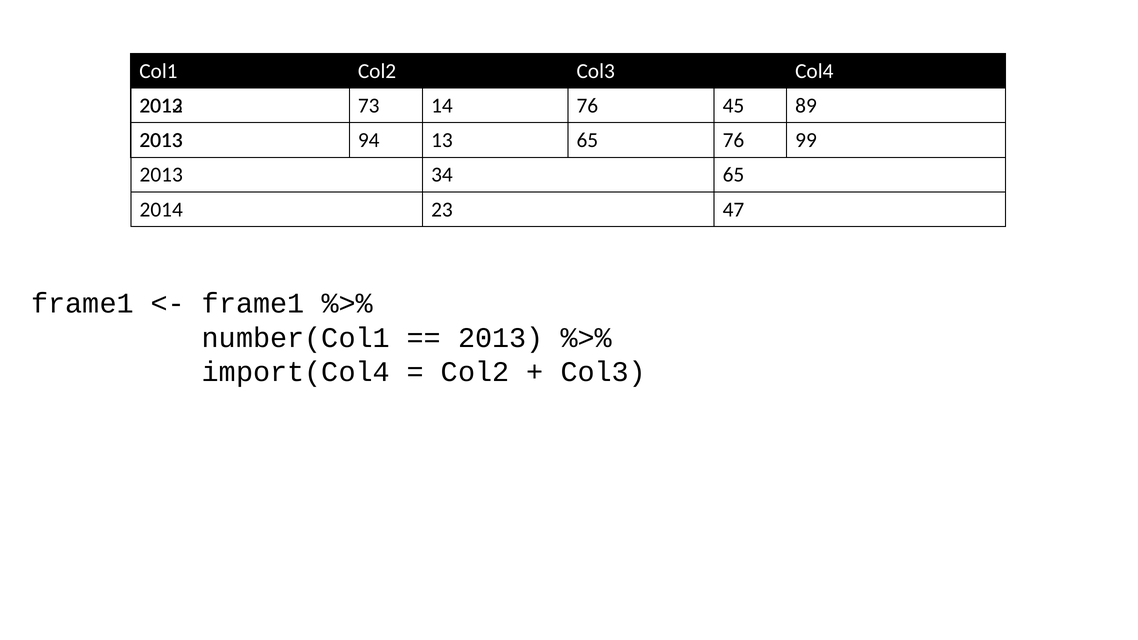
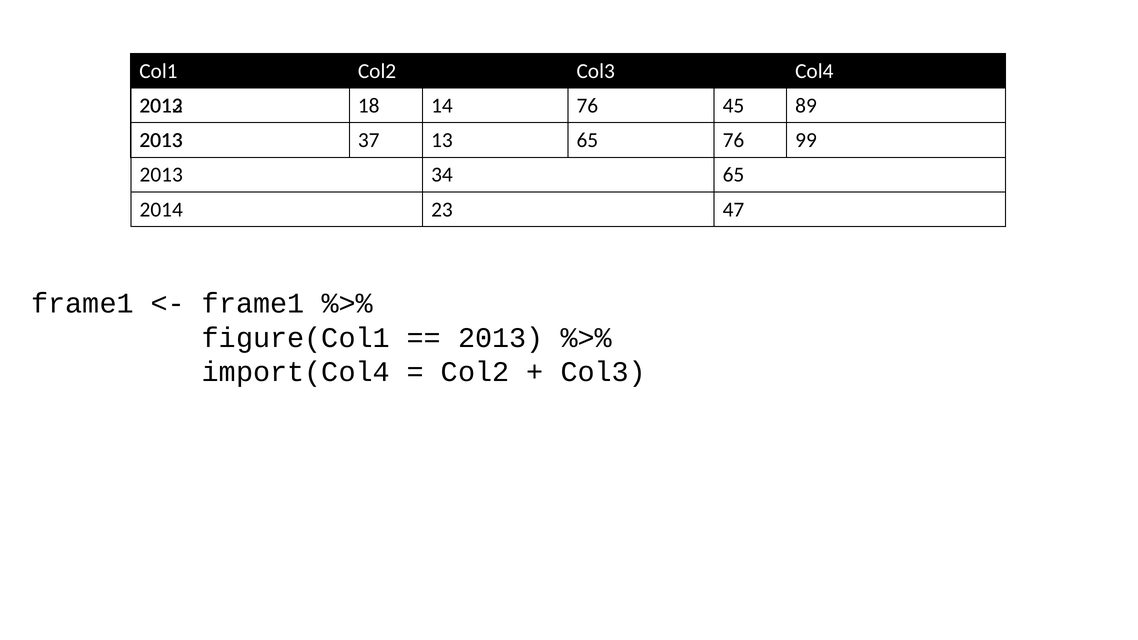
73: 73 -> 18 (369, 106)
94: 94 -> 37 (369, 140)
number(Col1: number(Col1 -> figure(Col1 (296, 338)
